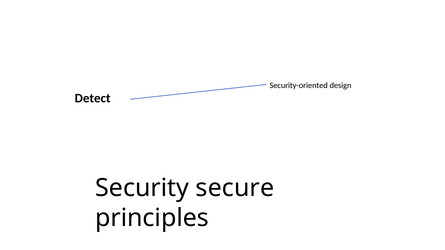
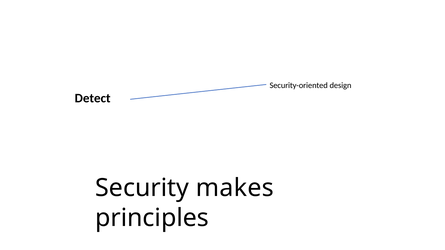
secure: secure -> makes (235, 188)
